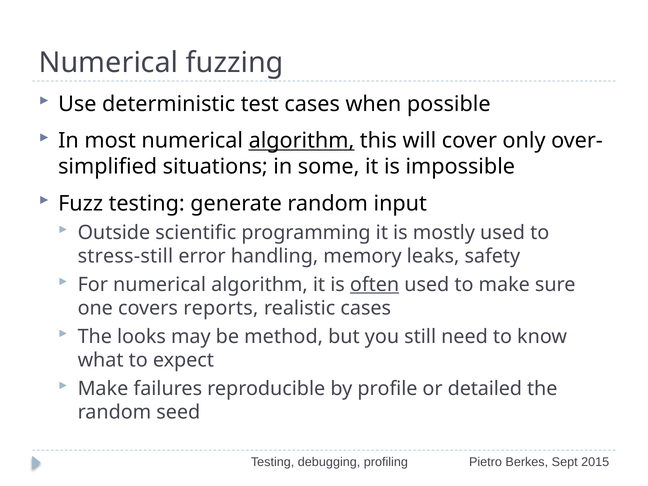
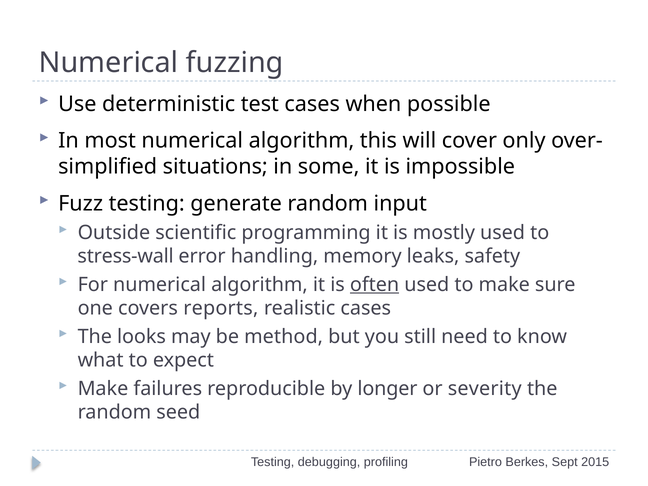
algorithm underline: present -> none (301, 141)
stress-still: stress-still -> stress-wall (126, 256)
profile: profile -> longer (387, 389)
detailed: detailed -> severity (485, 389)
